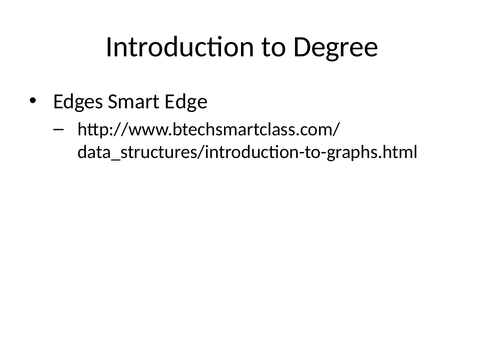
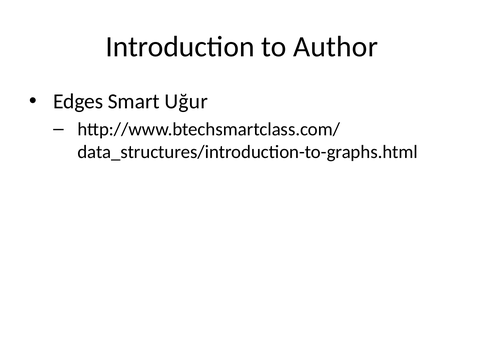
Degree: Degree -> Author (336, 47)
Edge: Edge -> Uğur (186, 102)
